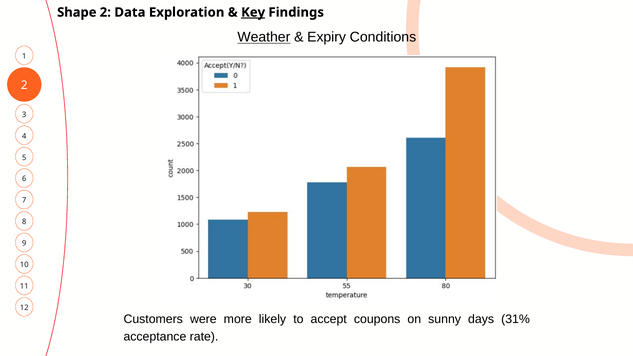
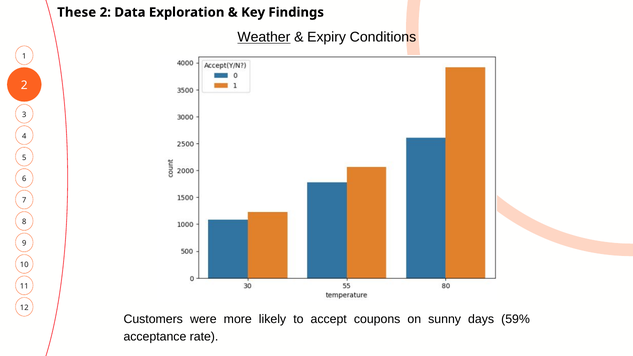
Shape: Shape -> These (77, 12)
Key underline: present -> none (253, 12)
31%: 31% -> 59% (516, 319)
